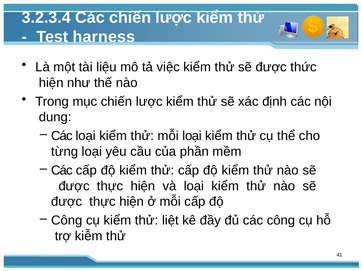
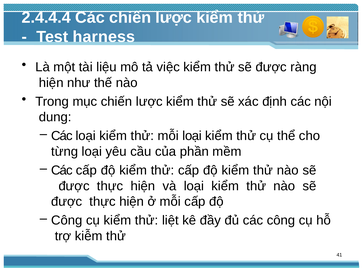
3.2.3.4: 3.2.3.4 -> 2.4.4.4 (46, 18)
thức: thức -> ràng (304, 67)
